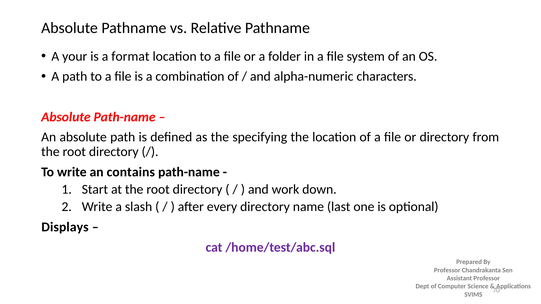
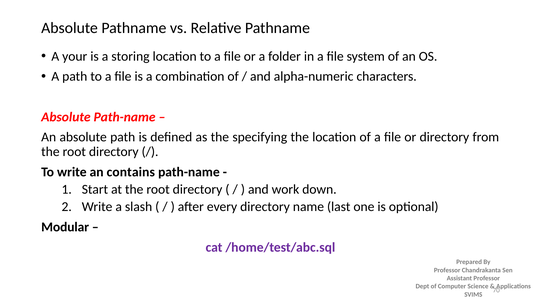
format: format -> storing (130, 56)
Displays: Displays -> Modular (65, 227)
